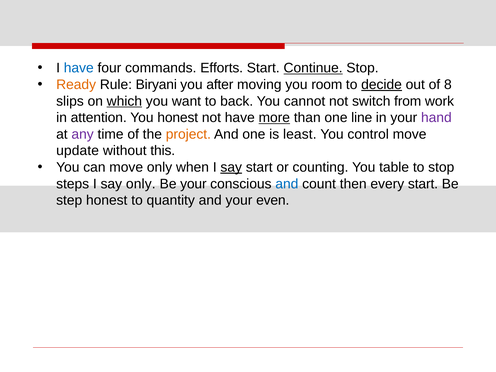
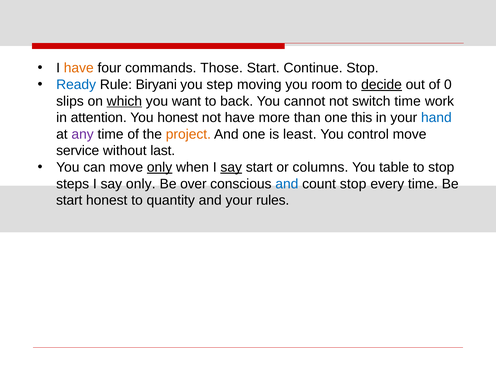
have colour: blue -> orange (79, 68)
Efforts: Efforts -> Those (222, 68)
Continue underline: present -> none (313, 68)
Ready colour: orange -> blue (76, 85)
after: after -> step (220, 85)
8: 8 -> 0 (448, 85)
switch from: from -> time (408, 101)
more underline: present -> none (274, 118)
line: line -> this (362, 118)
hand colour: purple -> blue (436, 118)
update: update -> service (78, 151)
this: this -> last (163, 151)
only underline: none -> present (160, 167)
counting: counting -> columns (320, 167)
Be your: your -> over (193, 184)
count then: then -> stop (353, 184)
every start: start -> time (423, 184)
step: step -> start (69, 200)
even: even -> rules (273, 200)
